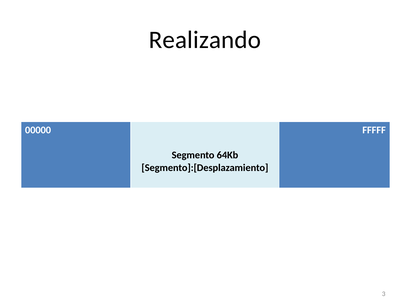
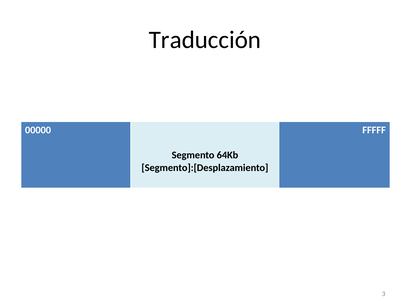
Realizando: Realizando -> Traducción (205, 40)
